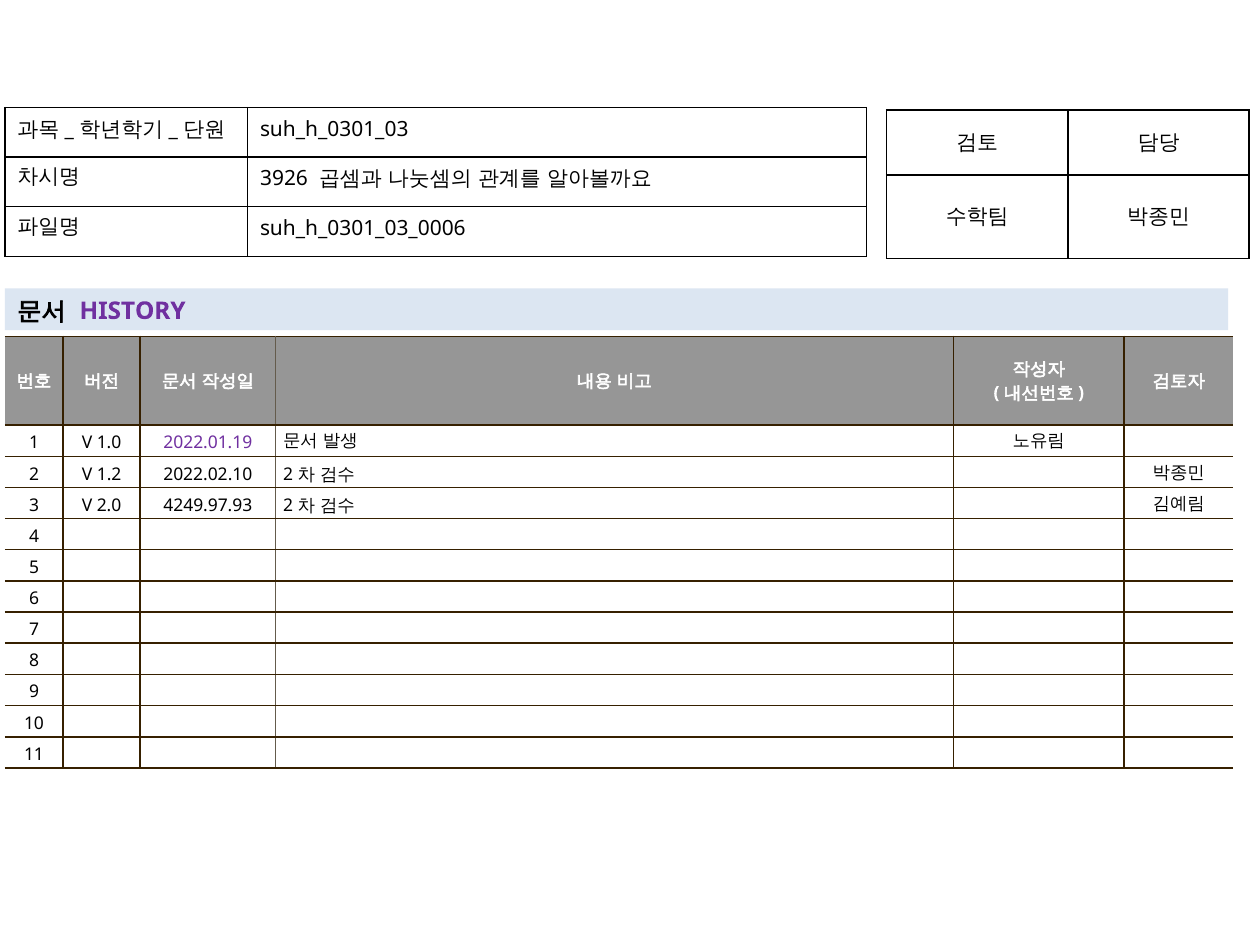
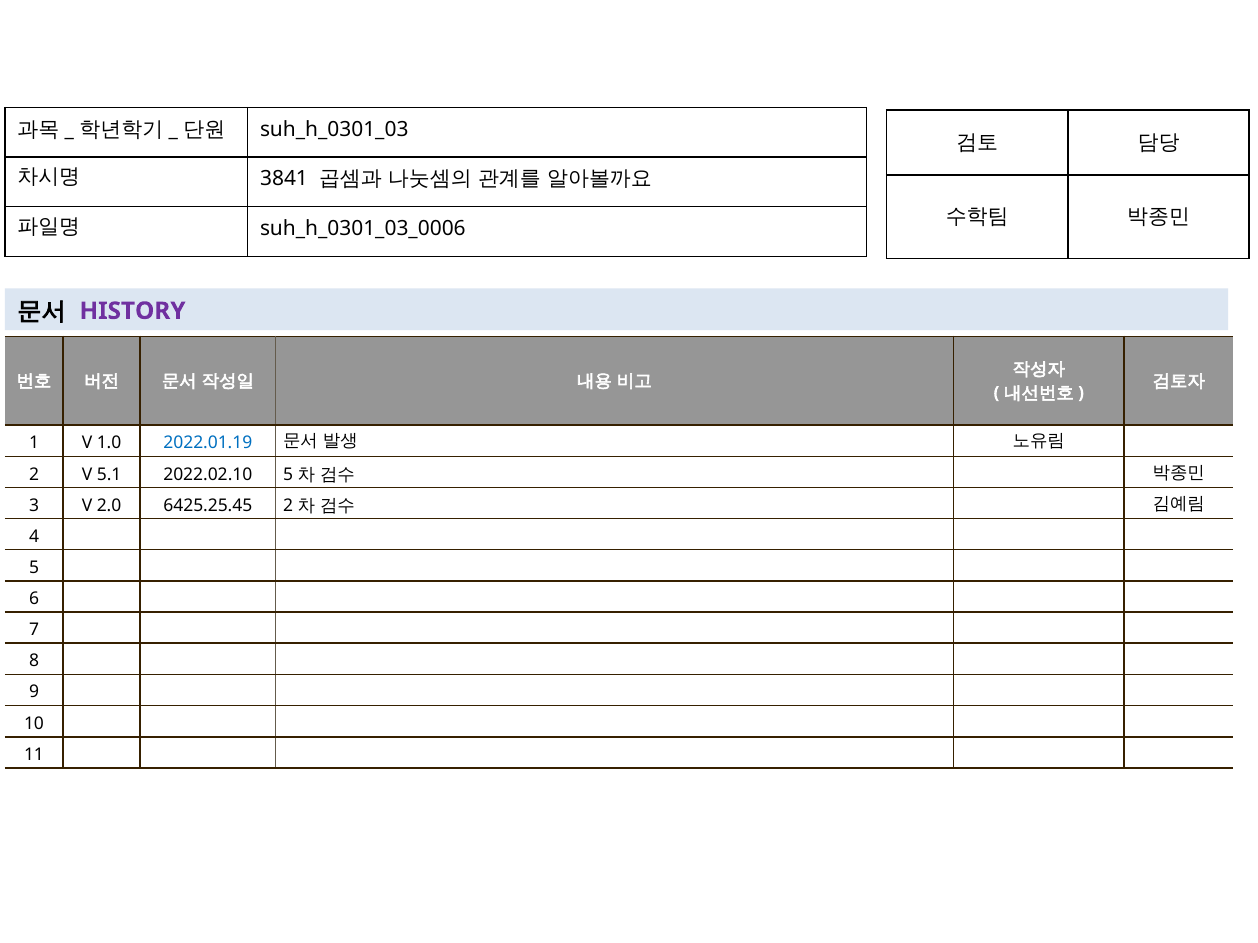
3926: 3926 -> 3841 (284, 179)
2022.01.19 colour: purple -> blue (208, 443)
1.2: 1.2 -> 5.1 (109, 475)
2022.02.10 2: 2 -> 5 (288, 475)
4249.97.93: 4249.97.93 -> 6425.25.45 (208, 506)
